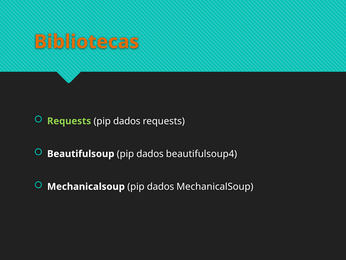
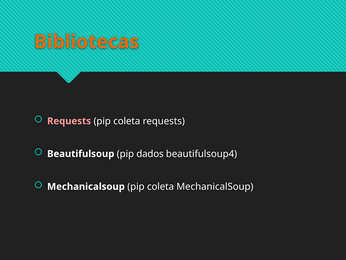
Requests colour: light green -> pink (69, 121)
dados: dados -> coleta (127, 121)
Mechanicalsoup pip dados: dados -> coleta (160, 186)
